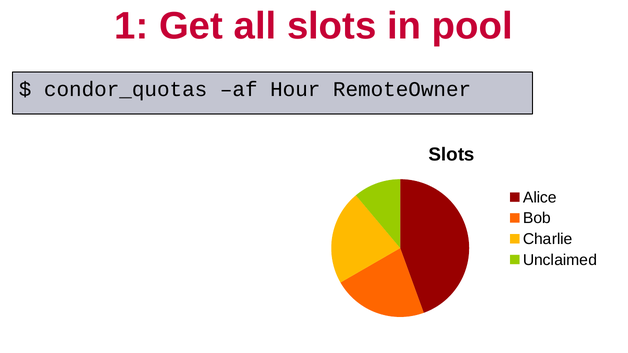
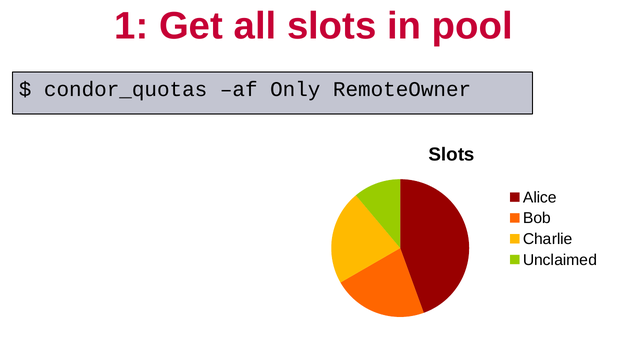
Hour: Hour -> Only (295, 89)
